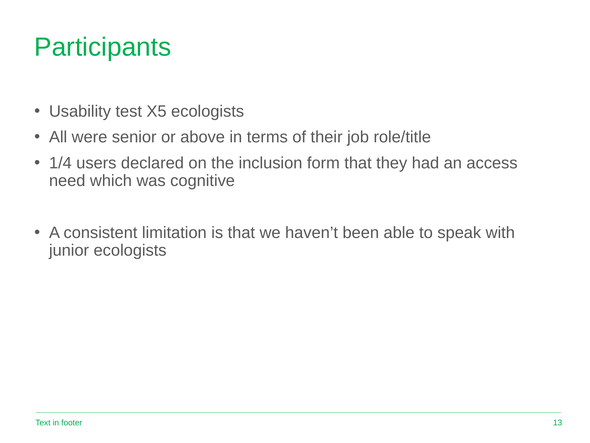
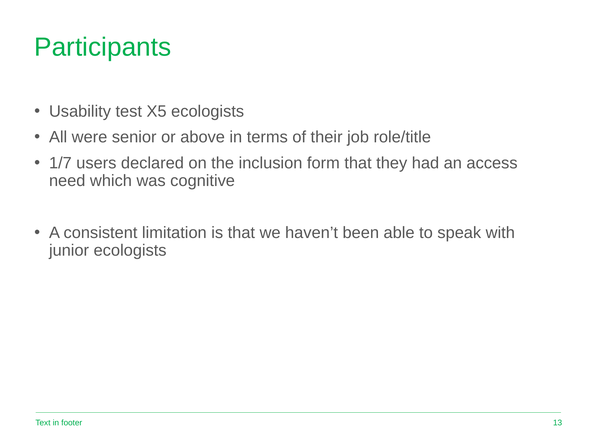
1/4: 1/4 -> 1/7 (60, 163)
